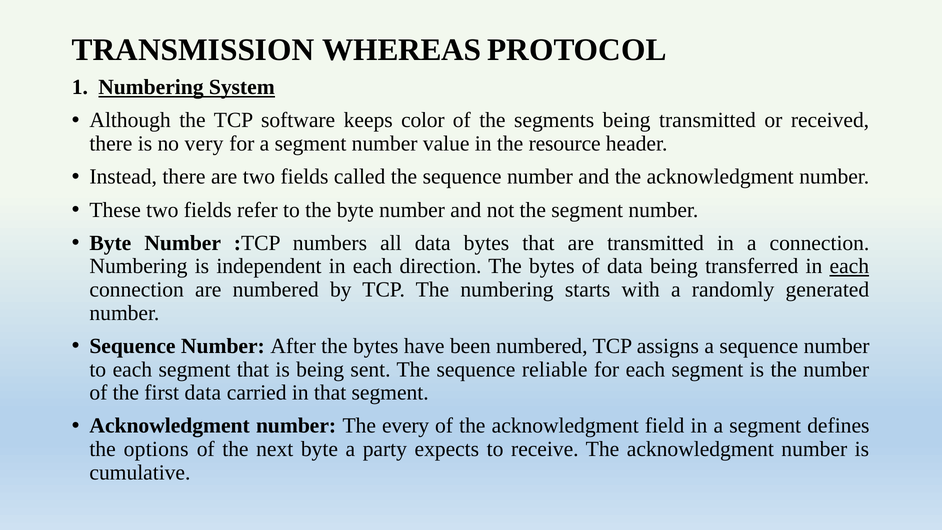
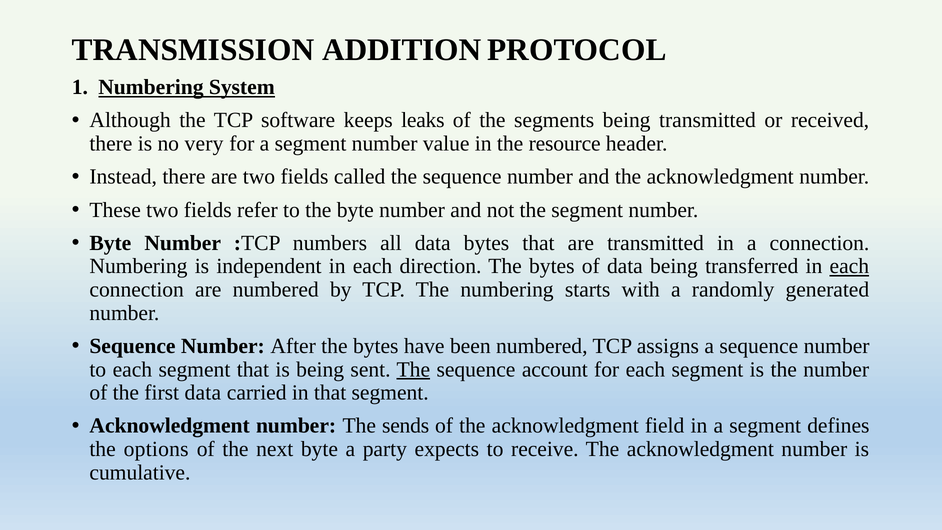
WHEREAS: WHEREAS -> ADDITION (402, 50)
color: color -> leaks (423, 120)
The underline: none -> present (413, 369)
reliable: reliable -> account (555, 369)
every: every -> sends (406, 426)
